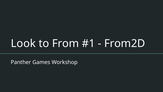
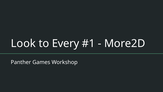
From: From -> Every (66, 43)
From2D: From2D -> More2D (125, 43)
